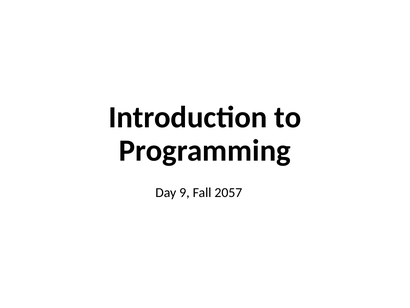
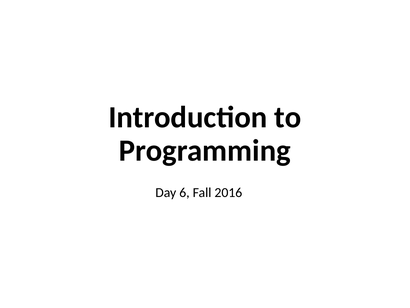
9: 9 -> 6 (184, 192)
2057: 2057 -> 2016 (228, 192)
